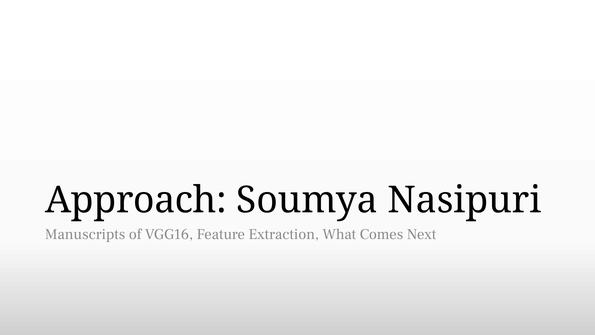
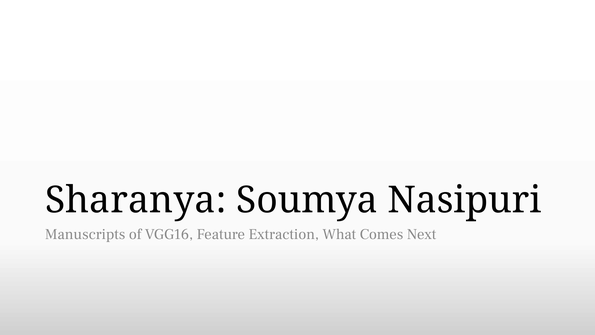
Approach: Approach -> Sharanya (136, 200)
